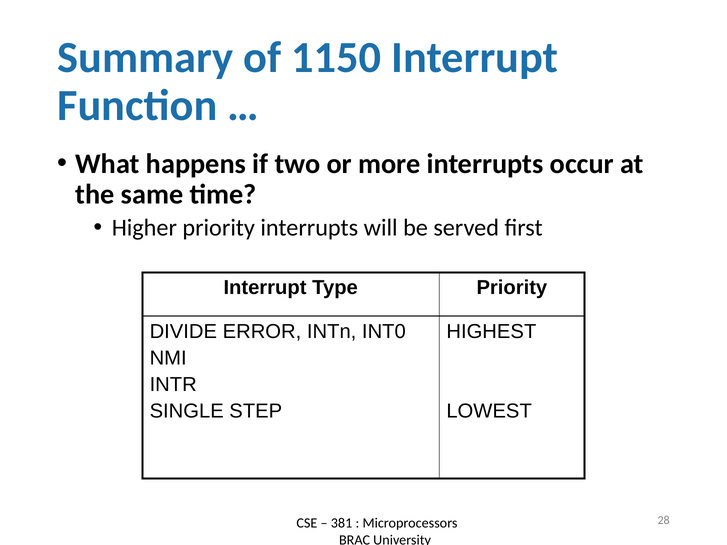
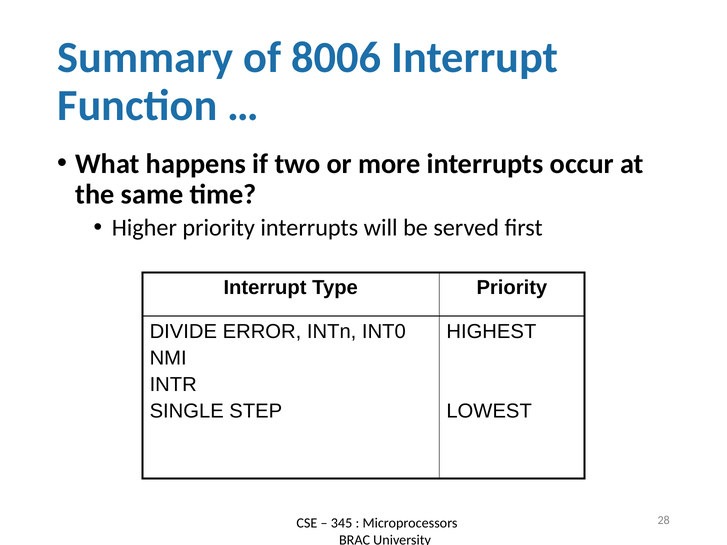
1150: 1150 -> 8006 (336, 57)
381: 381 -> 345 (342, 523)
